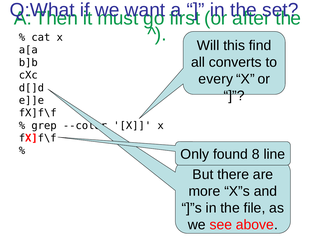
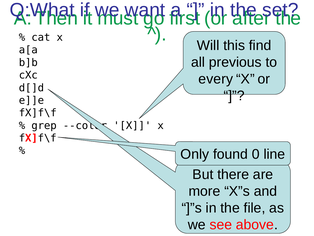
converts: converts -> previous (235, 62)
8: 8 -> 0 (256, 154)
